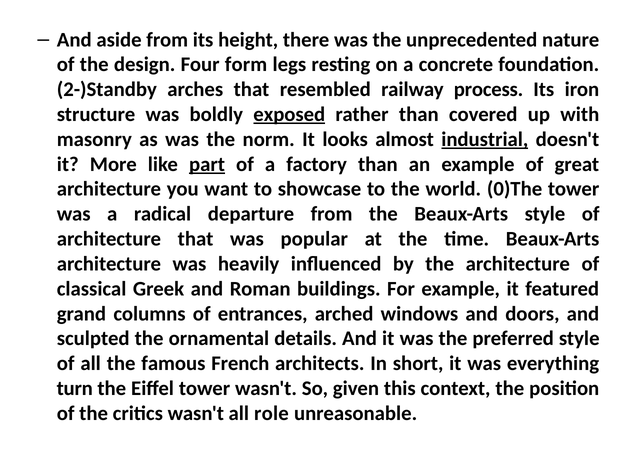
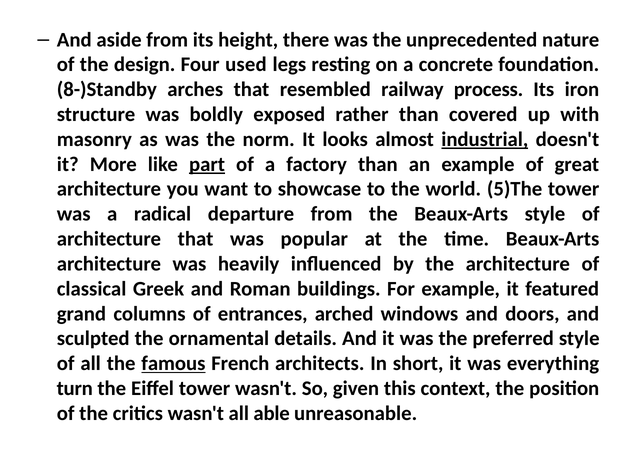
form: form -> used (246, 65)
2-)Standby: 2-)Standby -> 8-)Standby (107, 90)
exposed underline: present -> none (289, 114)
0)The: 0)The -> 5)The (515, 189)
famous underline: none -> present (173, 364)
role: role -> able (272, 413)
